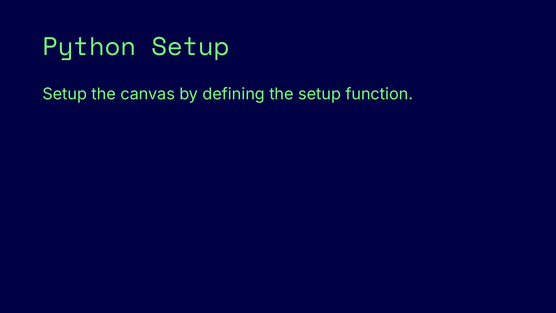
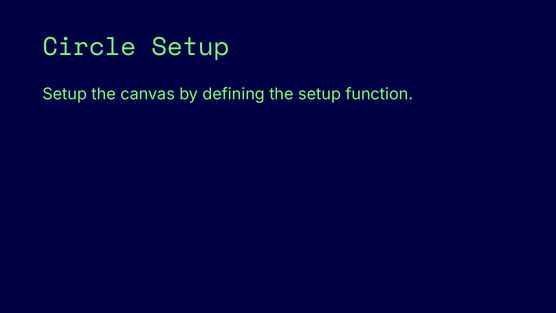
Python: Python -> Circle (89, 47)
